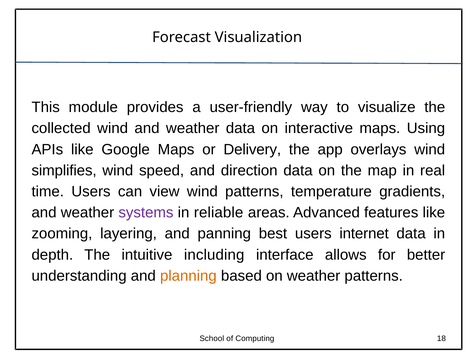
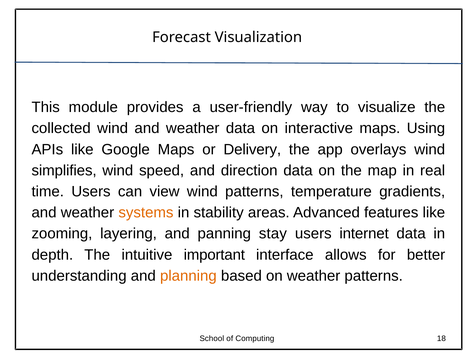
systems colour: purple -> orange (146, 212)
reliable: reliable -> stability (219, 212)
best: best -> stay (273, 233)
including: including -> important (214, 254)
